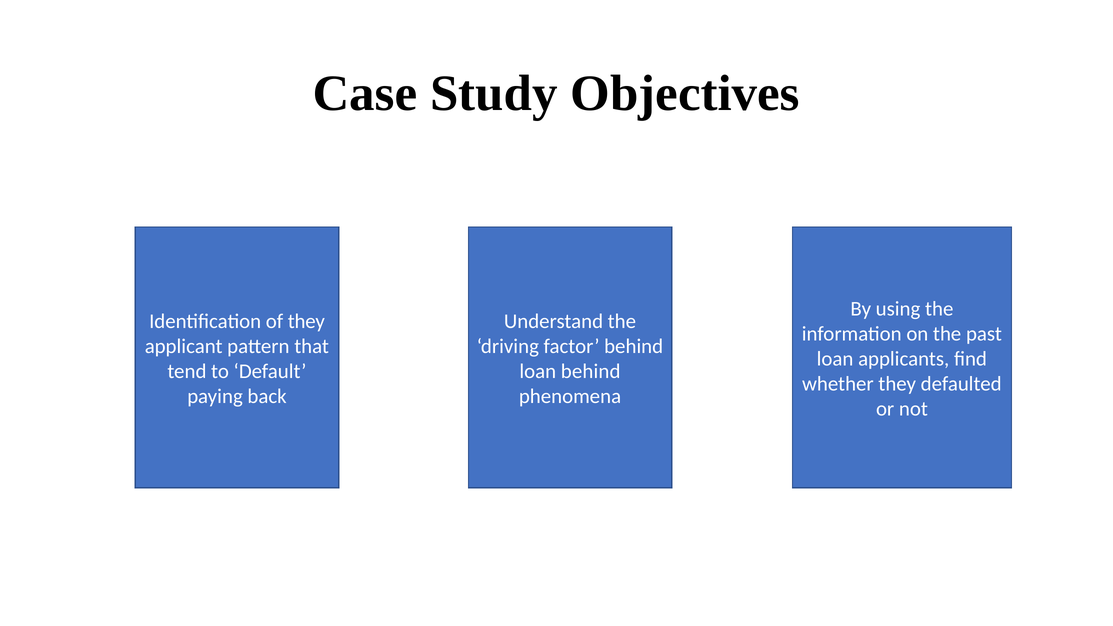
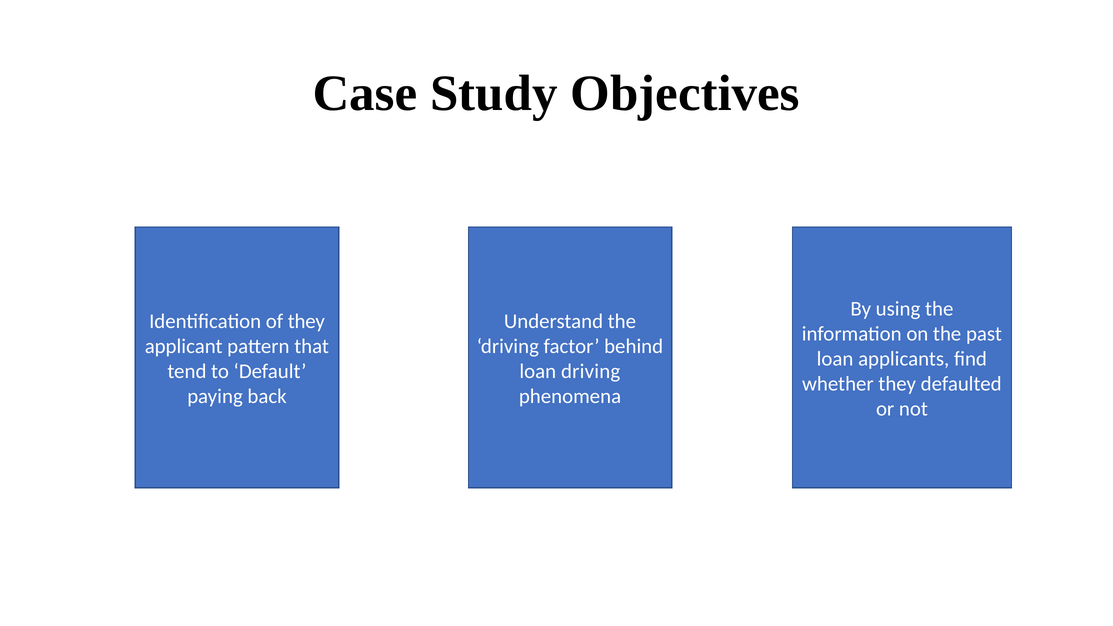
loan behind: behind -> driving (591, 371)
